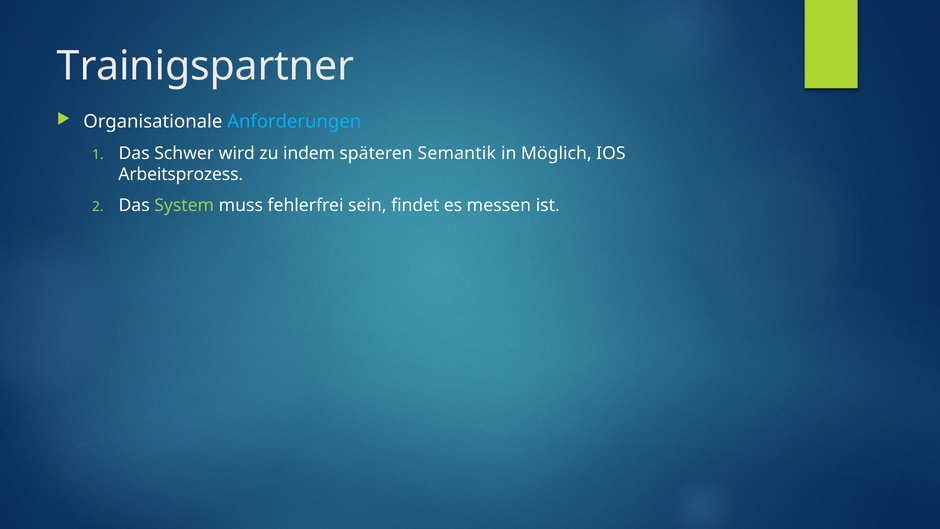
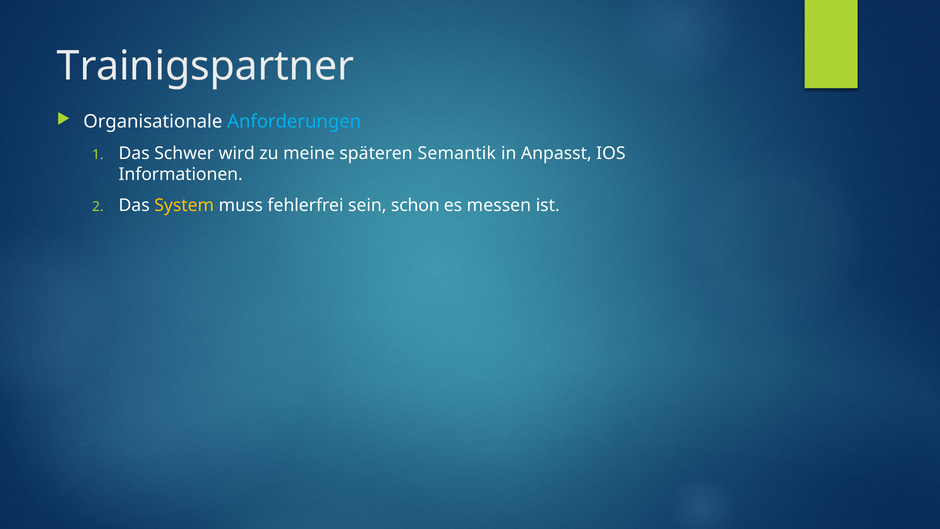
indem: indem -> meine (309, 153)
Möglich: Möglich -> Anpasst (556, 153)
Arbeitsprozess: Arbeitsprozess -> Informationen (181, 174)
System colour: light green -> yellow (184, 205)
findet: findet -> schon (415, 205)
